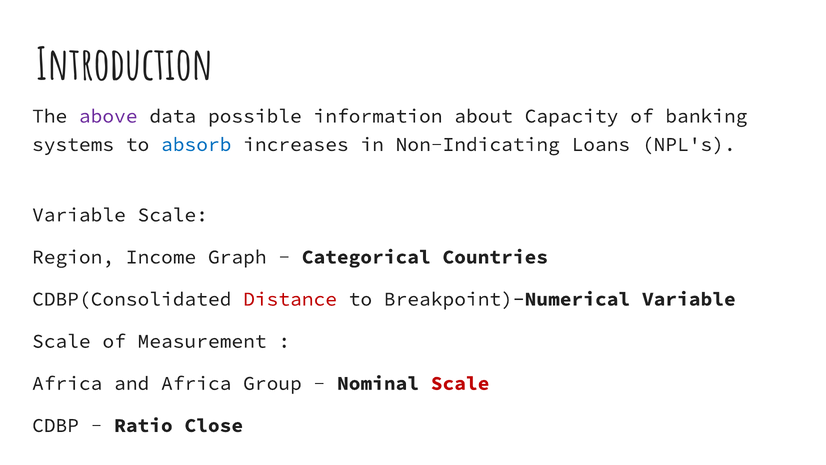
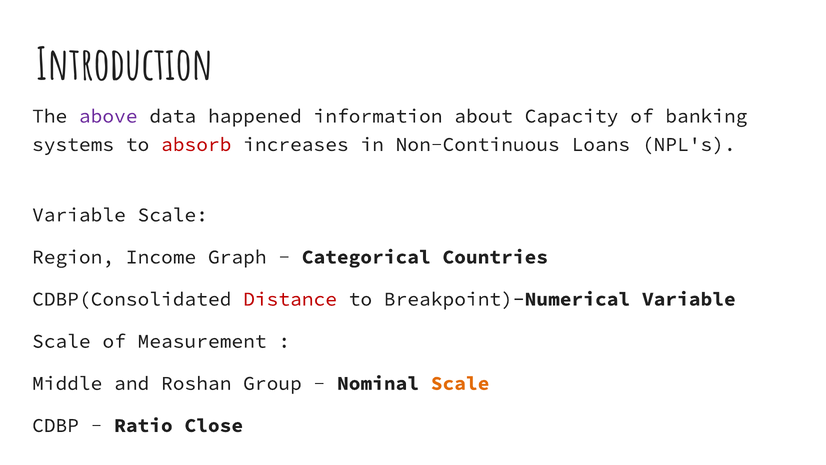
possible: possible -> happened (255, 116)
absorb colour: blue -> red (196, 144)
Non-Indicating: Non-Indicating -> Non-Continuous (478, 144)
Africa: Africa -> Middle (67, 383)
and Africa: Africa -> Roshan (196, 383)
Scale colour: red -> orange (460, 383)
